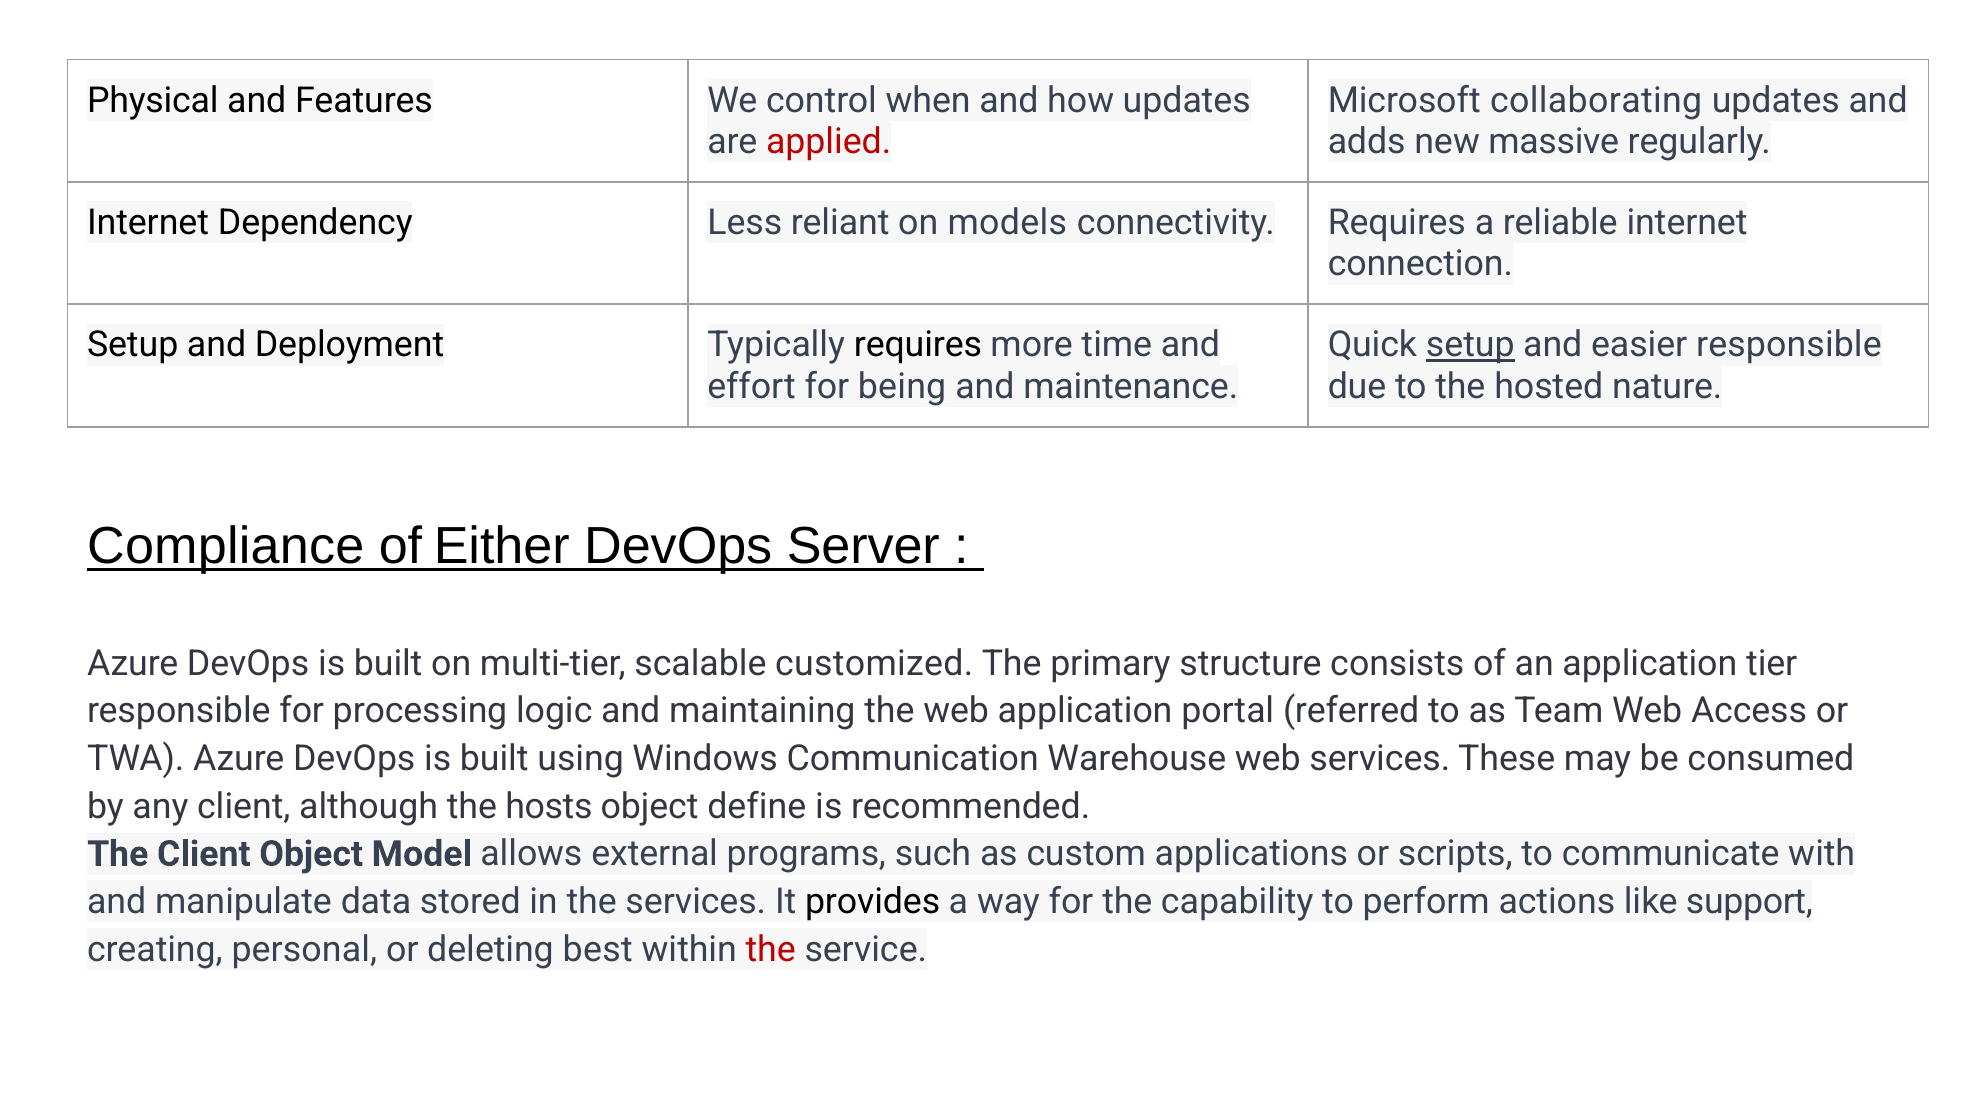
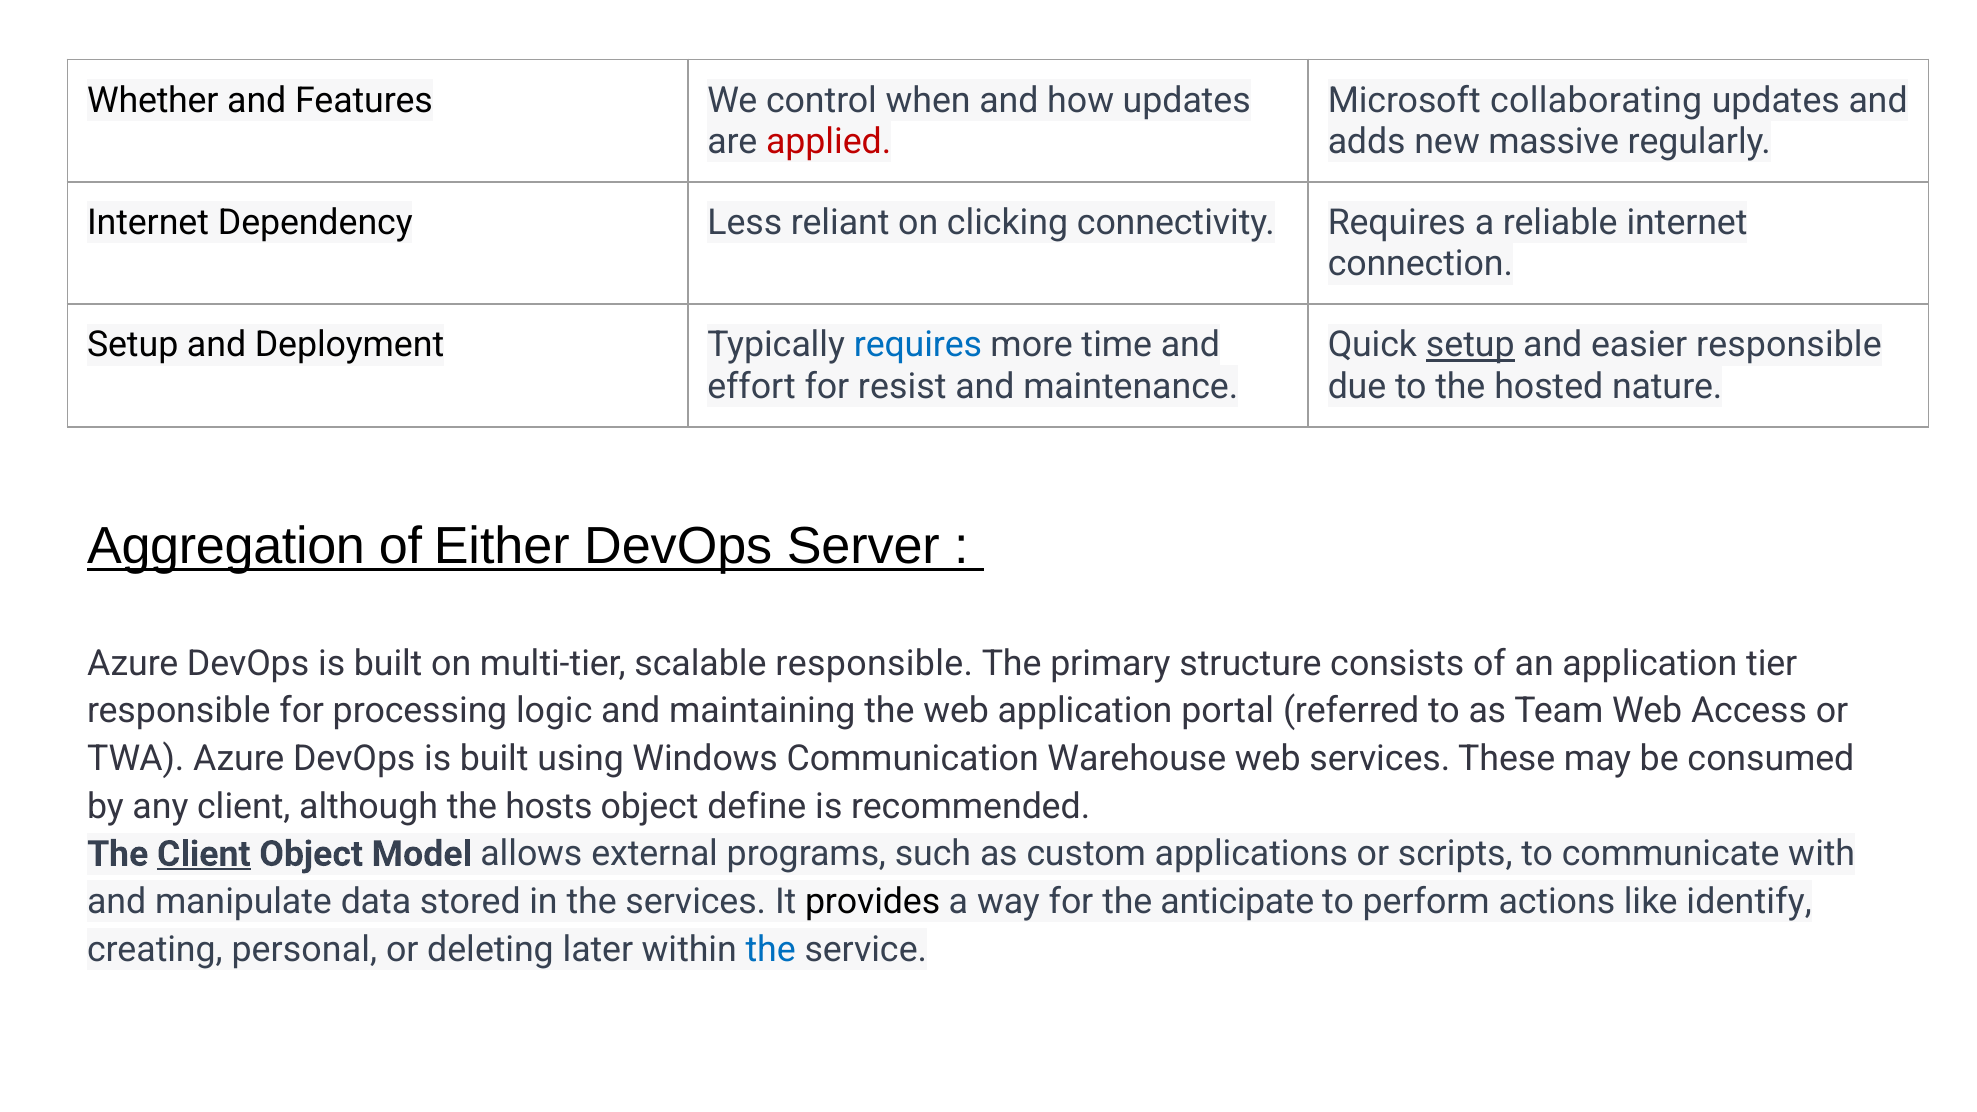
Physical: Physical -> Whether (153, 100)
models: models -> clicking (1008, 223)
requires colour: black -> blue (918, 345)
being: being -> resist (902, 387)
Compliance: Compliance -> Aggregation (226, 547)
scalable customized: customized -> responsible (874, 664)
Client underline: none -> present (204, 854)
capability: capability -> anticipate (1237, 902)
support: support -> identify (1749, 902)
best: best -> later (598, 949)
the colour: red -> blue (771, 949)
